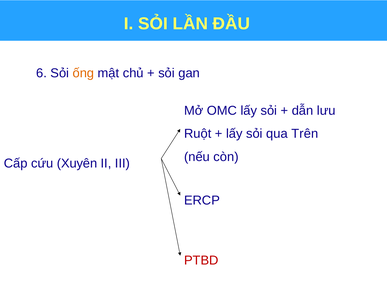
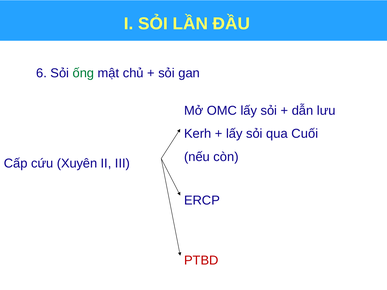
ống colour: orange -> green (83, 73)
Ruột: Ruột -> Kerh (198, 134)
Trên: Trên -> Cuối (305, 134)
